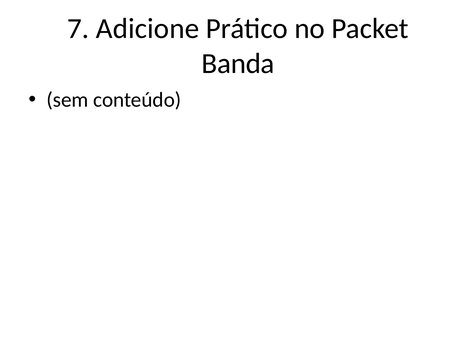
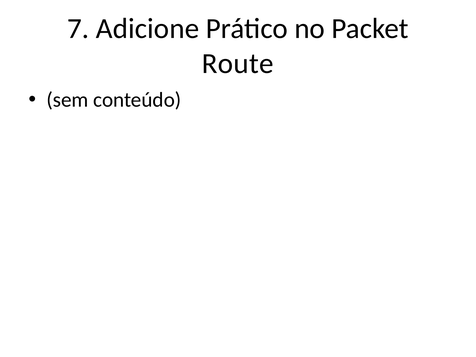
Banda: Banda -> Route (238, 64)
